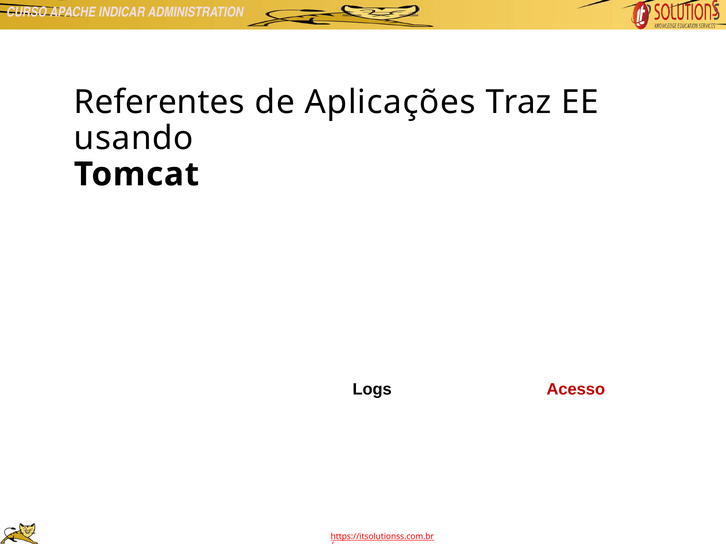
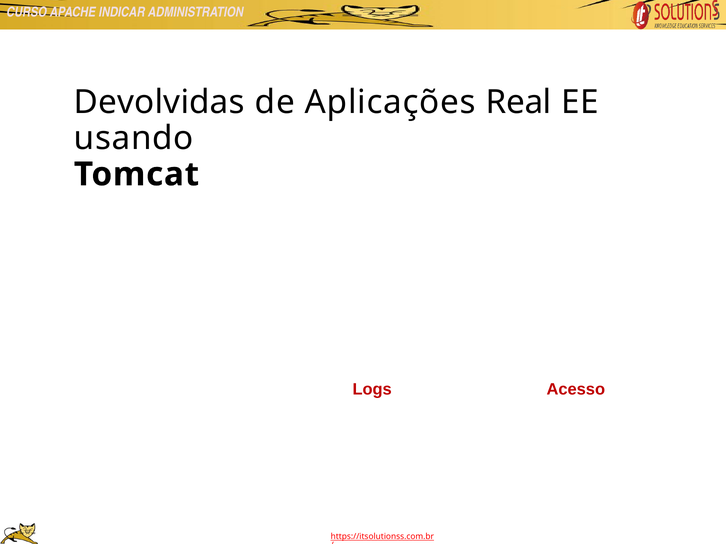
Referentes: Referentes -> Devolvidas (159, 103)
Traz: Traz -> Real (519, 103)
Logs colour: black -> red (372, 390)
